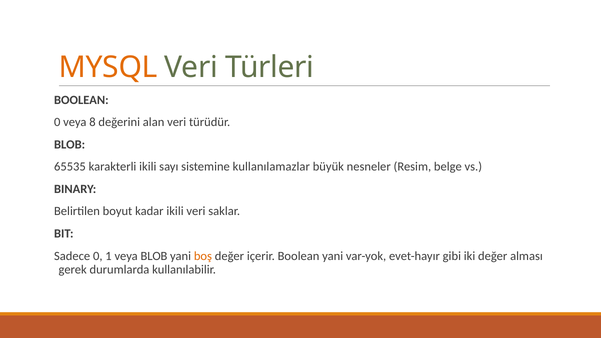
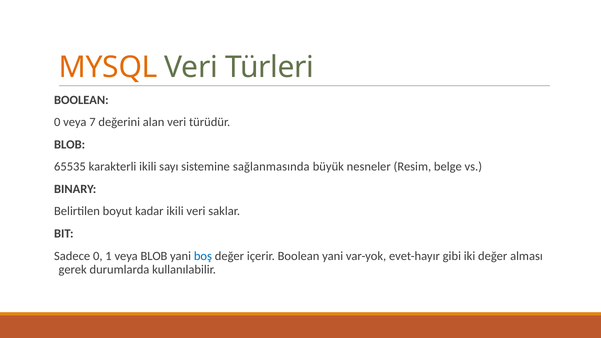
8: 8 -> 7 (92, 122)
kullanılamazlar: kullanılamazlar -> sağlanmasında (271, 167)
boş colour: orange -> blue (203, 256)
